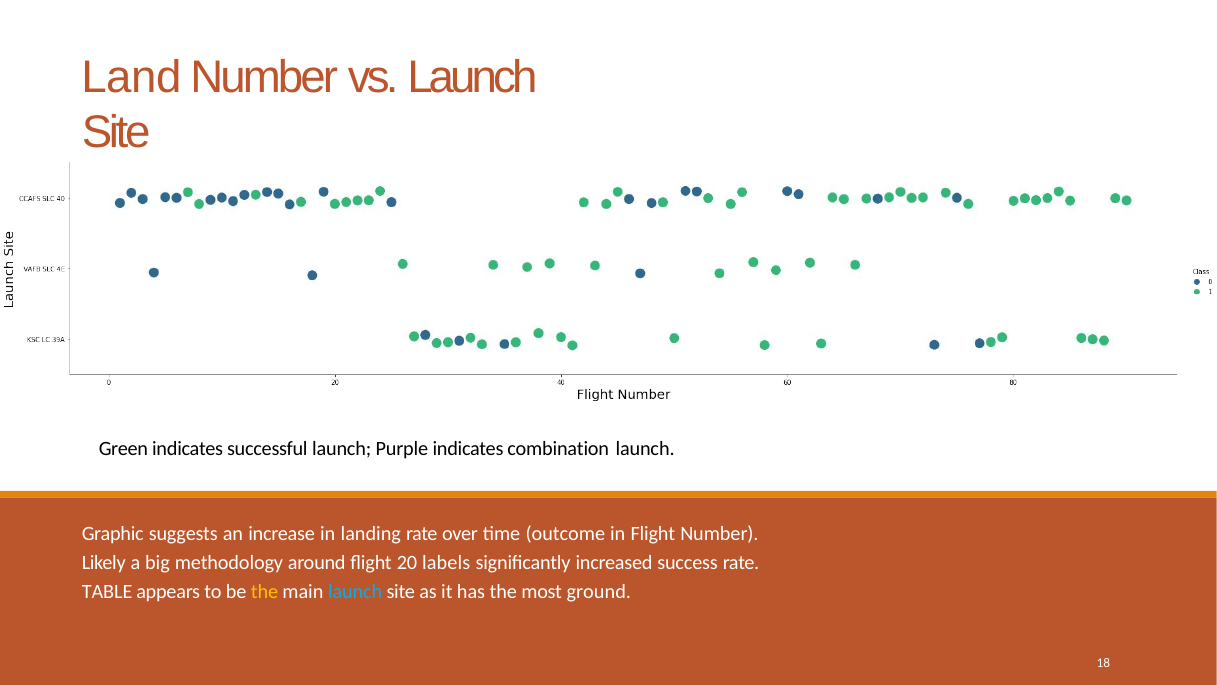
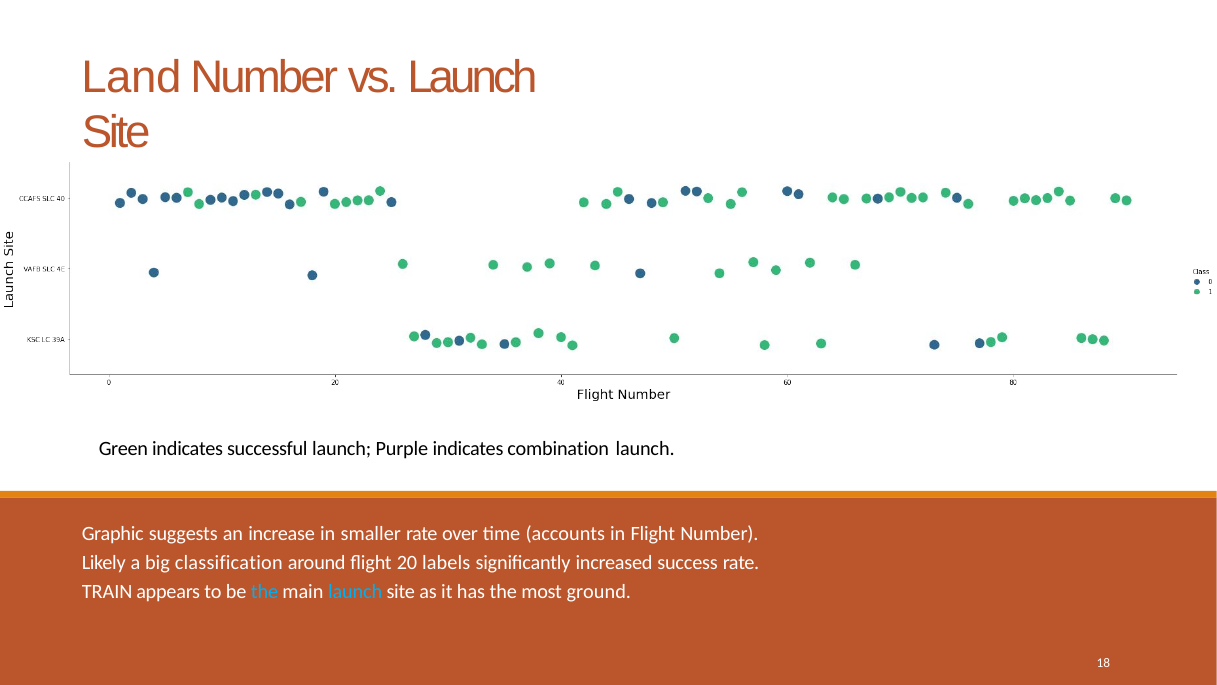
landing: landing -> smaller (371, 534)
outcome: outcome -> accounts (565, 534)
methodology: methodology -> classification (229, 563)
TABLE: TABLE -> TRAIN (107, 592)
the colour: yellow -> light blue (265, 592)
